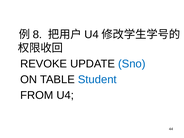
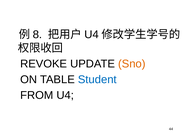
Sno colour: blue -> orange (132, 64)
